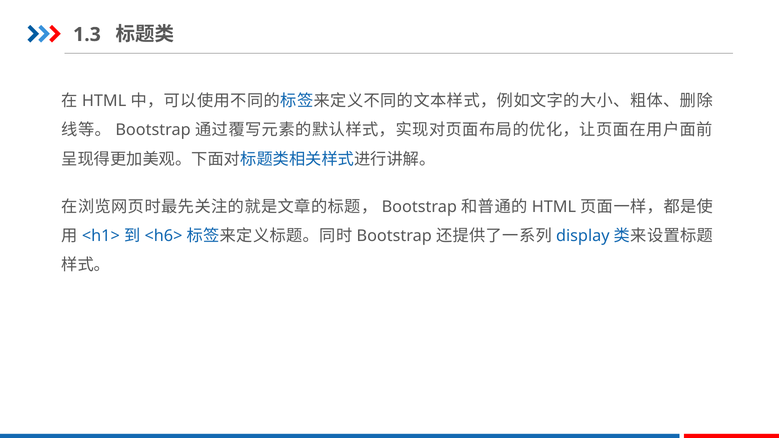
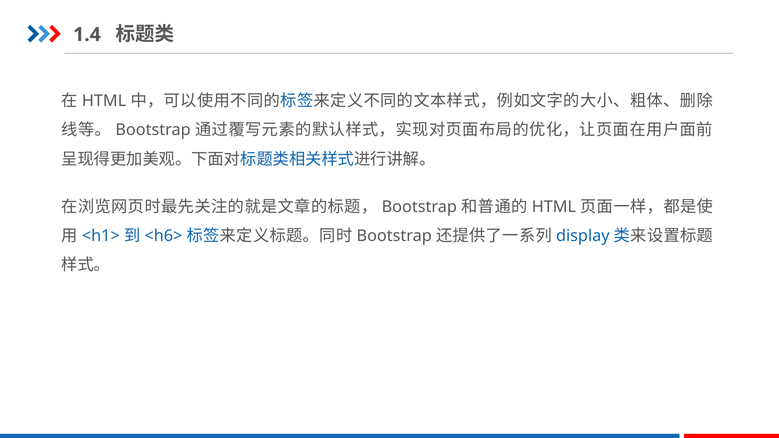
1.3: 1.3 -> 1.4 (87, 35)
